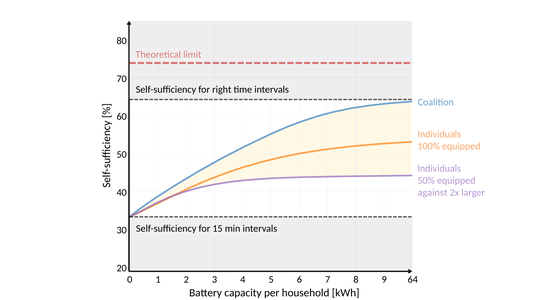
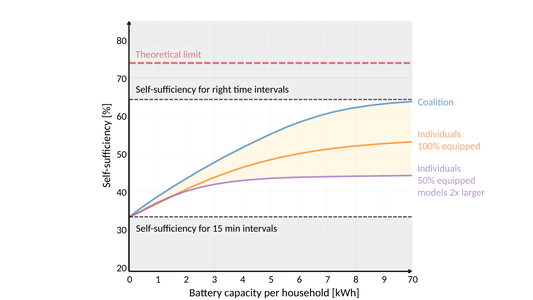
against: against -> models (432, 192)
9 64: 64 -> 70 (413, 279)
